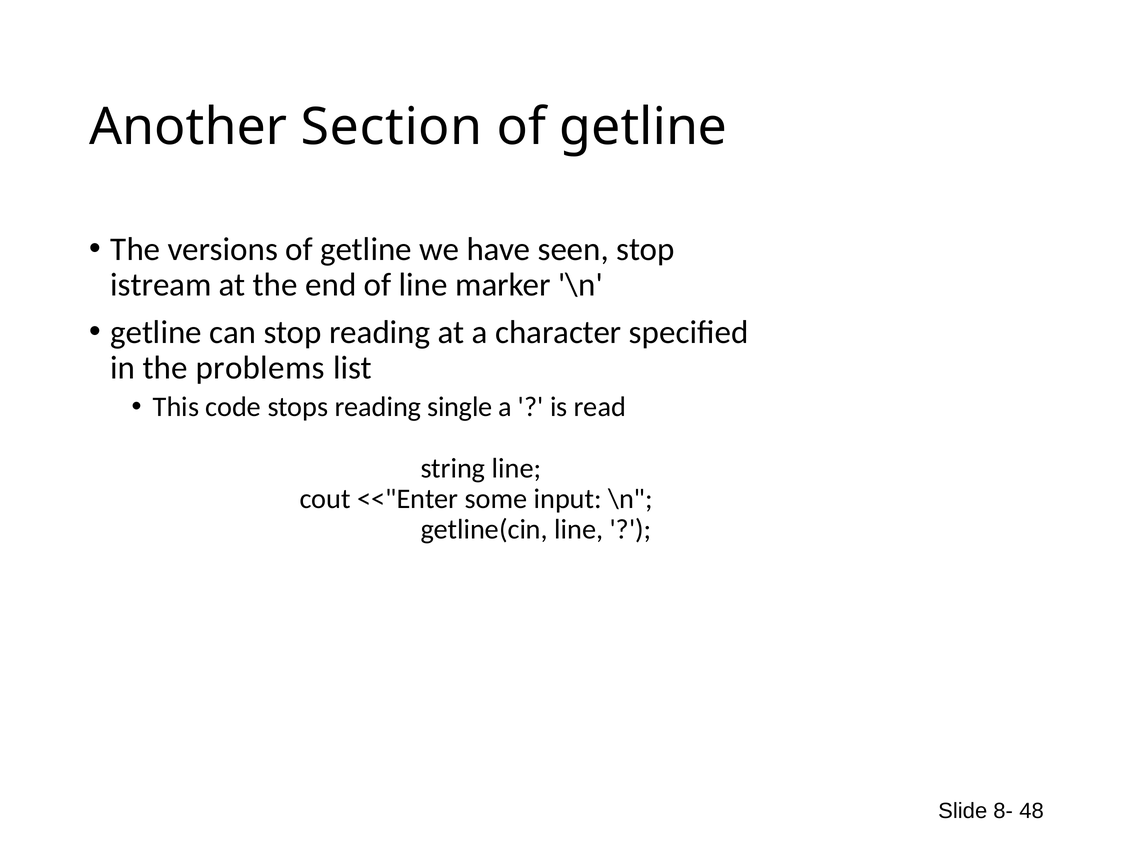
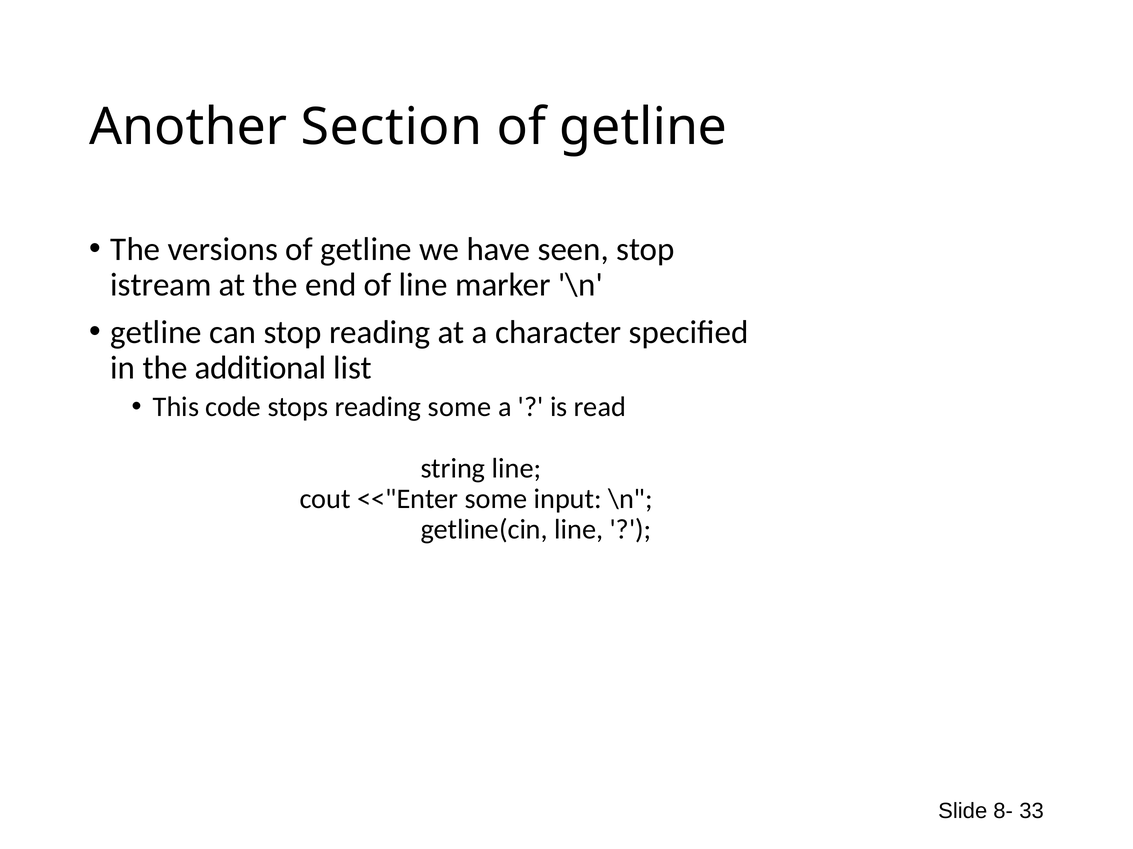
problems: problems -> additional (260, 368)
reading single: single -> some (460, 407)
48: 48 -> 33 (1032, 812)
